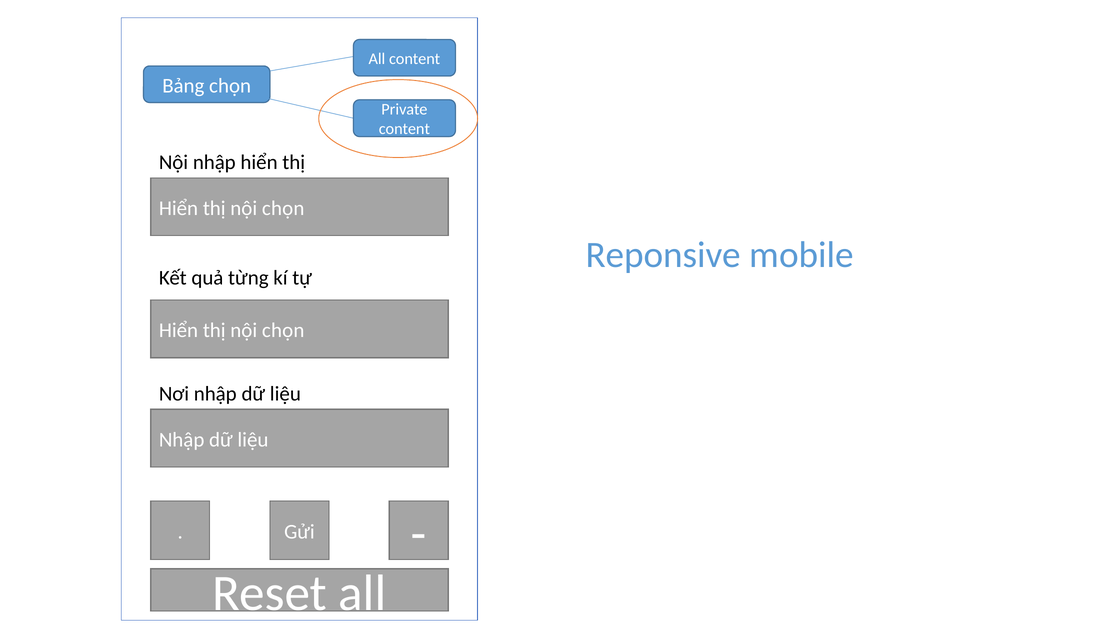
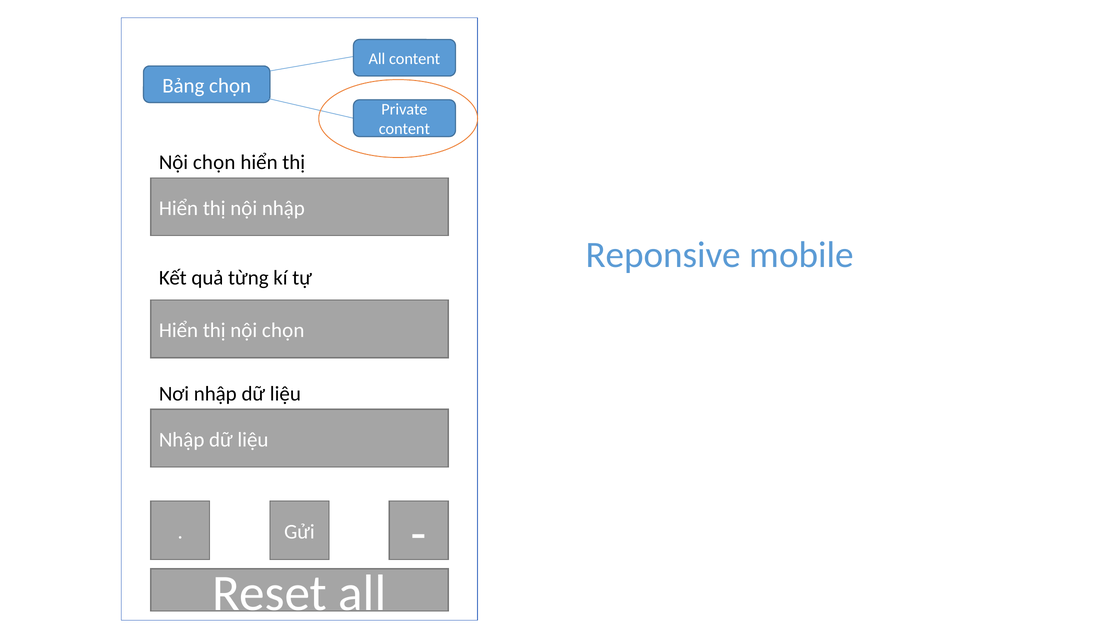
nhập: nhập -> chọn (214, 162)
chọn: chọn -> nhập (283, 208)
